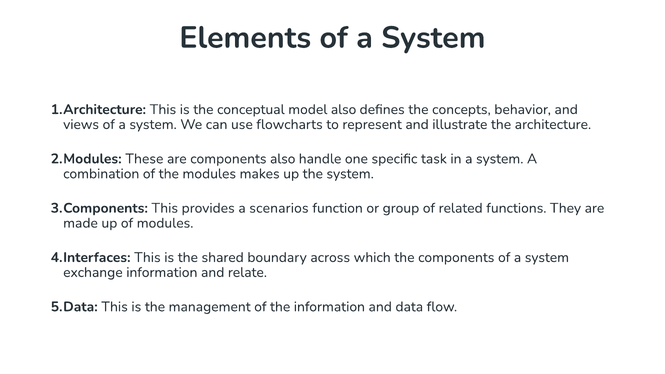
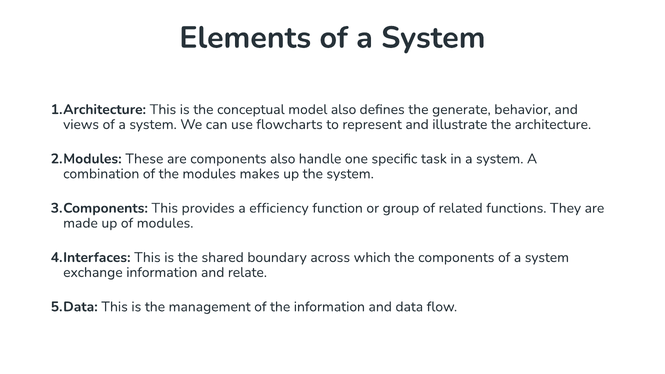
concepts: concepts -> generate (461, 109)
scenarios: scenarios -> efficiency (279, 208)
